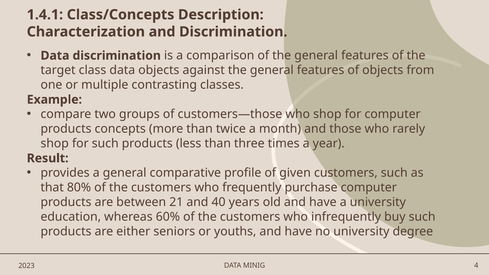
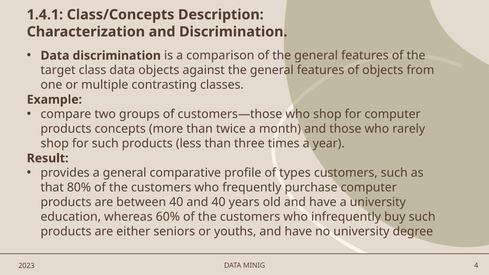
given: given -> types (295, 173)
between 21: 21 -> 40 (176, 202)
